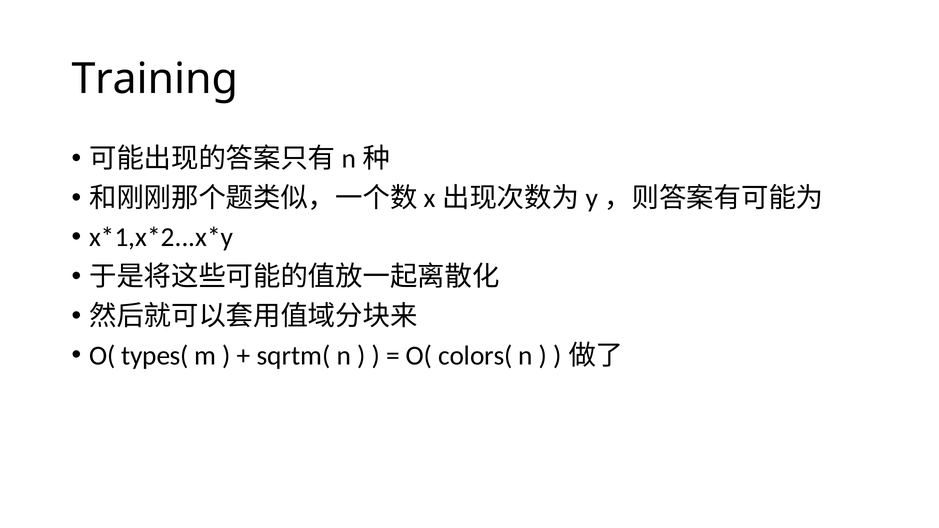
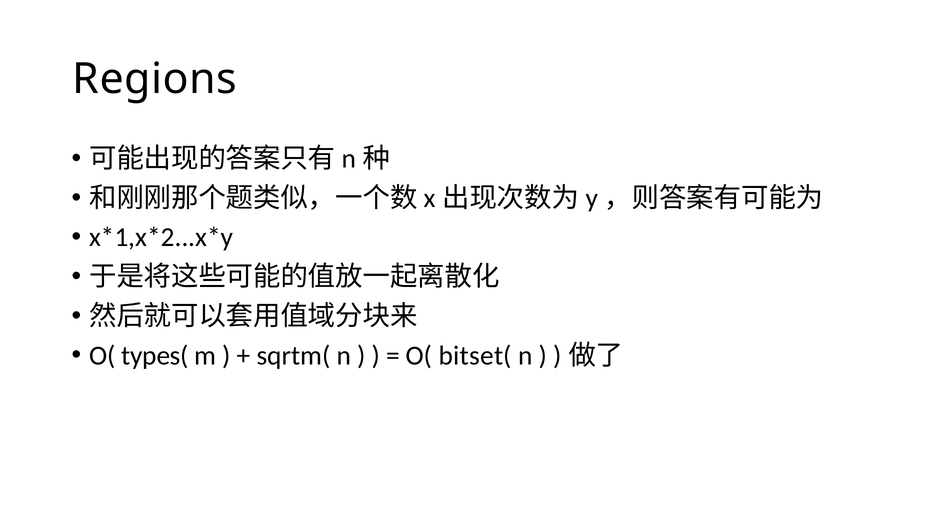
Training: Training -> Regions (155, 79)
colors(: colors( -> bitset( (475, 356)
